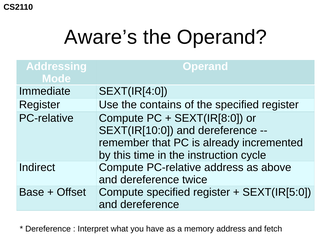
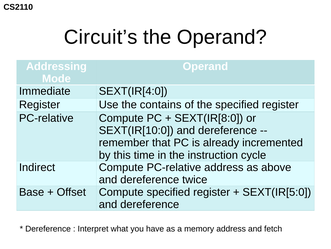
Aware’s: Aware’s -> Circuit’s (101, 37)
